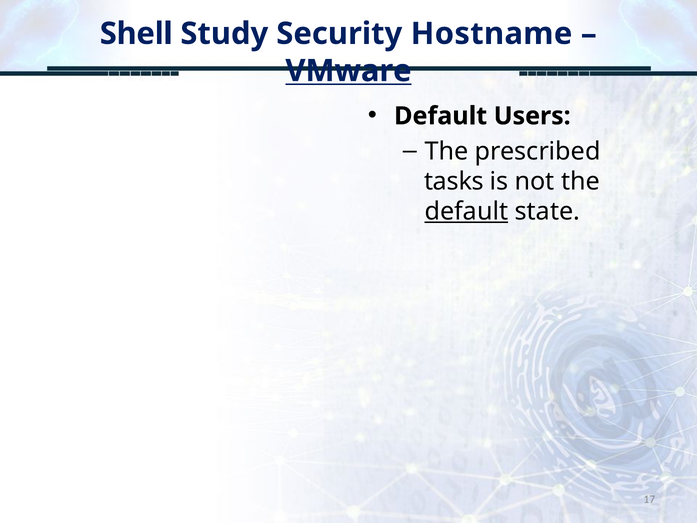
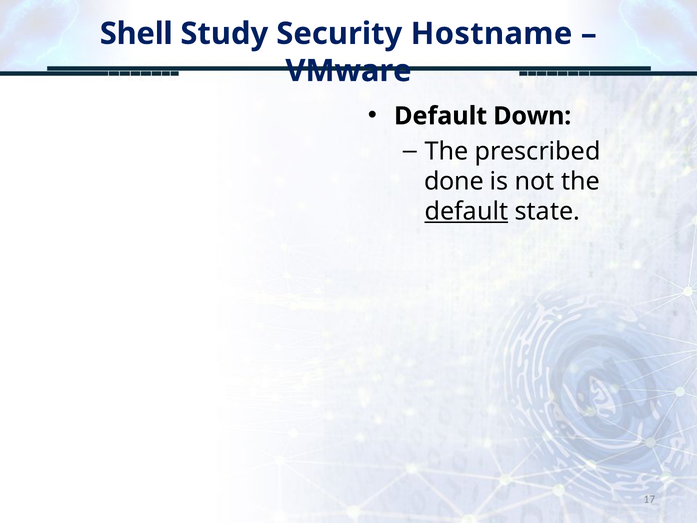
VMware underline: present -> none (348, 71)
Users: Users -> Down (532, 116)
tasks: tasks -> done (454, 181)
